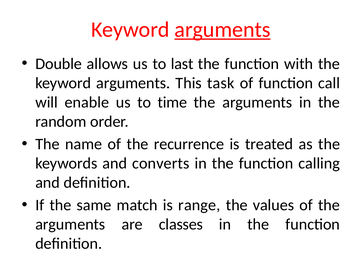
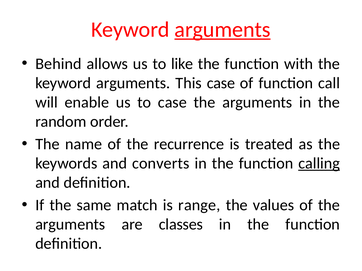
Double: Double -> Behind (58, 64)
last: last -> like (182, 64)
This task: task -> case (221, 83)
to time: time -> case (172, 102)
calling underline: none -> present (319, 164)
